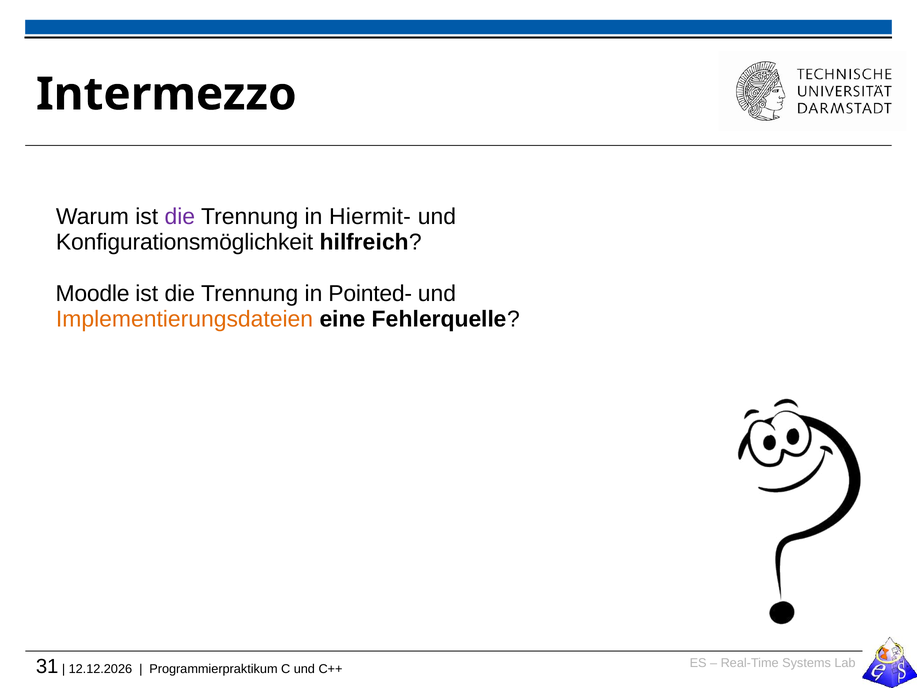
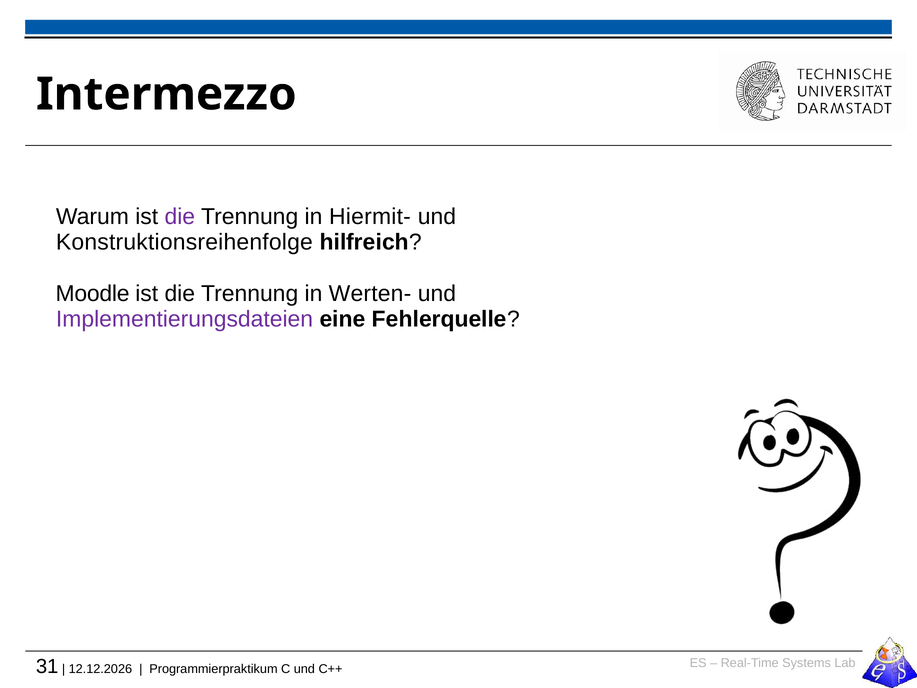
Konfigurationsmöglichkeit: Konfigurationsmöglichkeit -> Konstruktionsreihenfolge (184, 242)
Pointed-: Pointed- -> Werten- (370, 293)
Implementierungsdateien colour: orange -> purple (185, 319)
